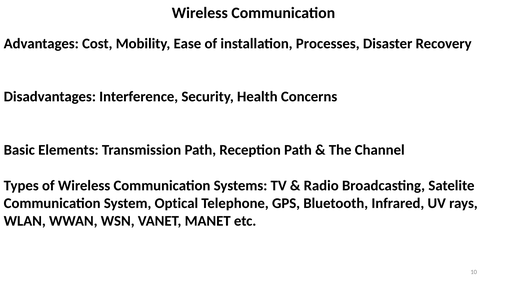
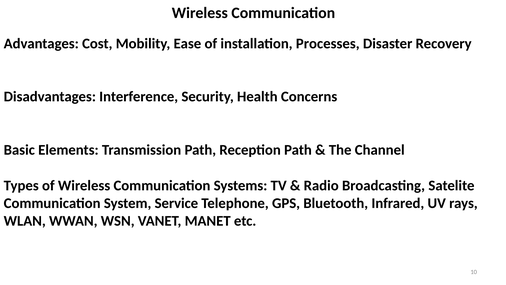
Optical: Optical -> Service (176, 203)
